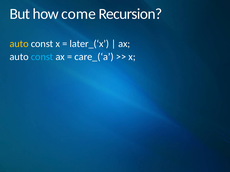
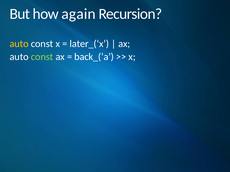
come: come -> again (79, 14)
const colour: light blue -> light green (42, 57)
care_(‘a: care_(‘a -> back_(‘a (94, 57)
